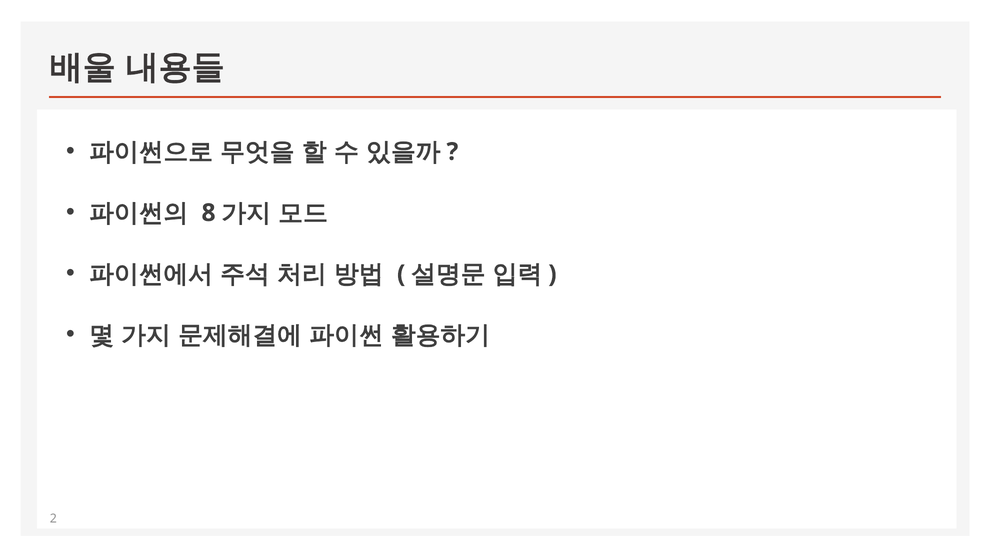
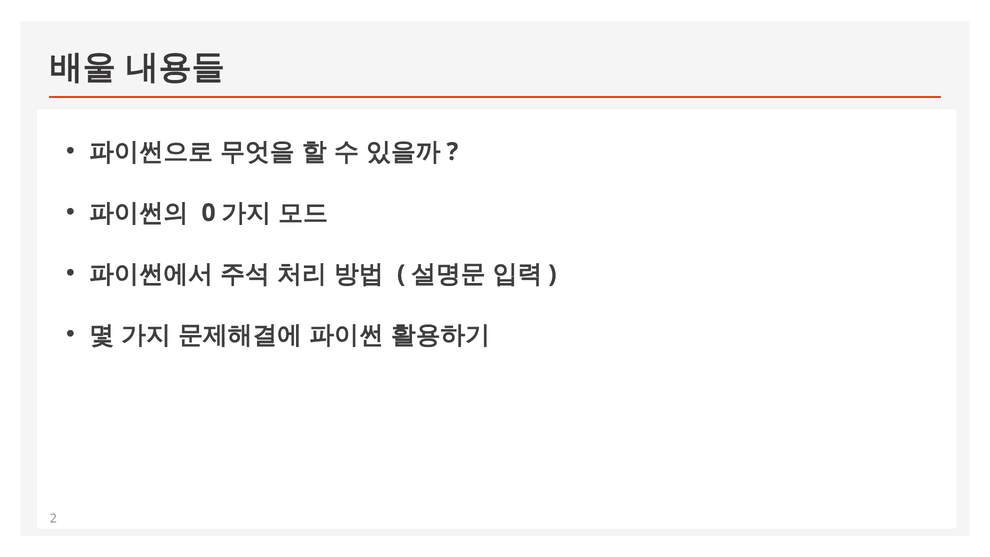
8: 8 -> 0 (209, 213)
